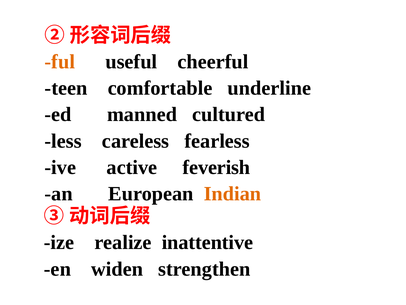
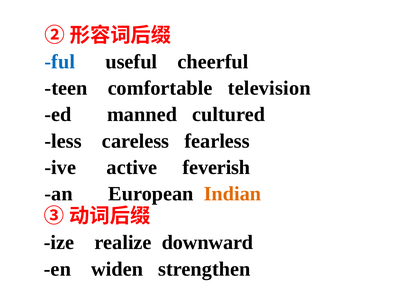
ful colour: orange -> blue (60, 62)
underline: underline -> television (269, 88)
inattentive: inattentive -> downward (207, 242)
